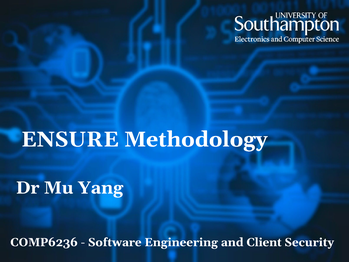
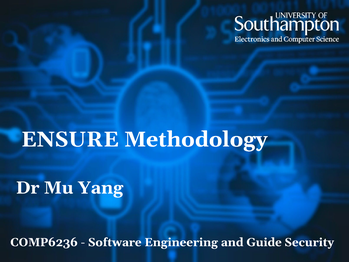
Client: Client -> Guide (264, 242)
